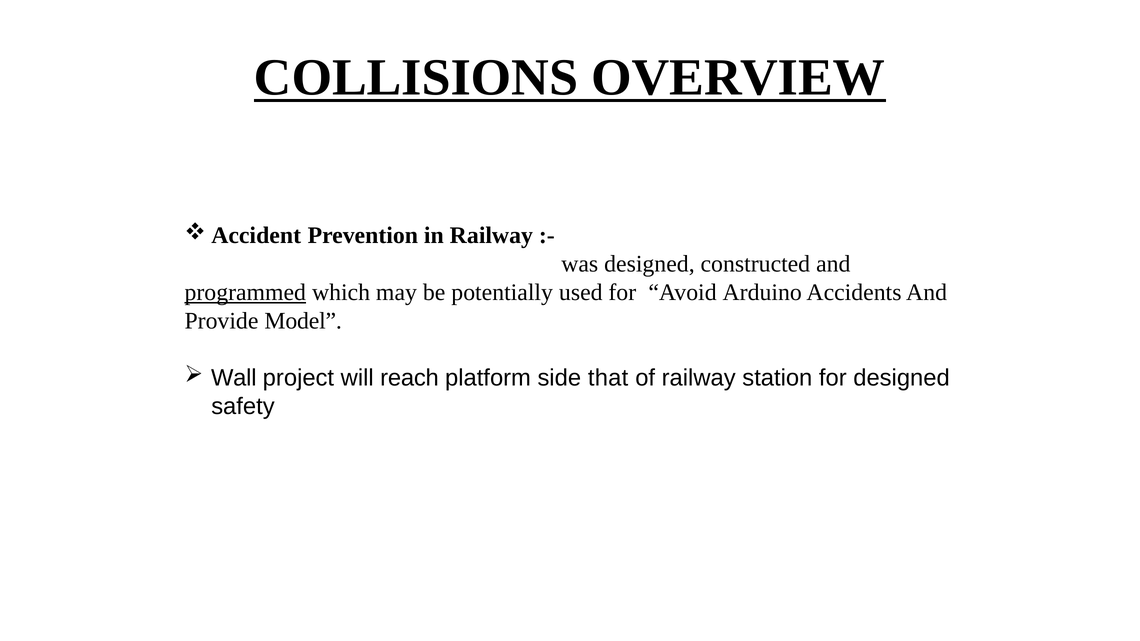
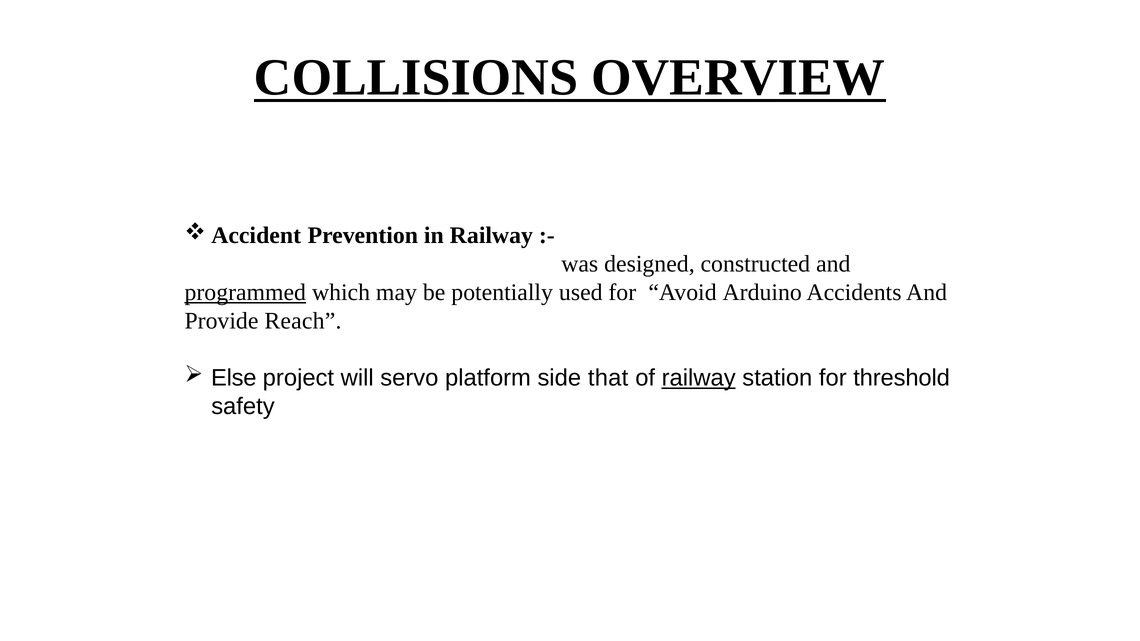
Model: Model -> Reach (303, 321)
Wall: Wall -> Else (234, 378)
reach: reach -> servo (409, 378)
railway underline: none -> present (699, 378)
for designed: designed -> threshold (902, 378)
